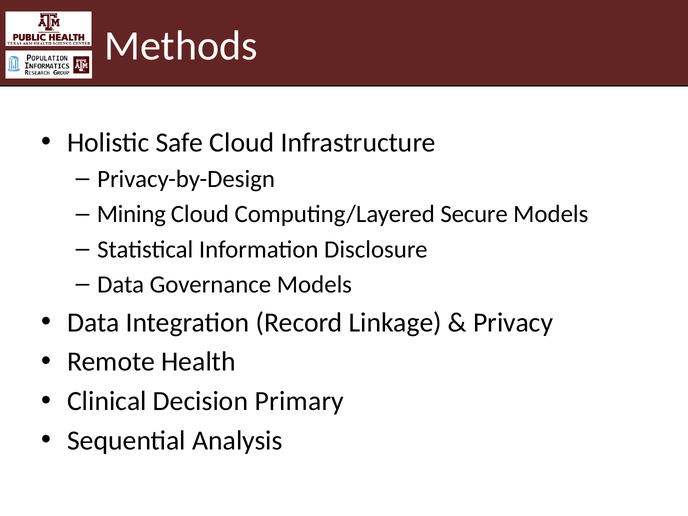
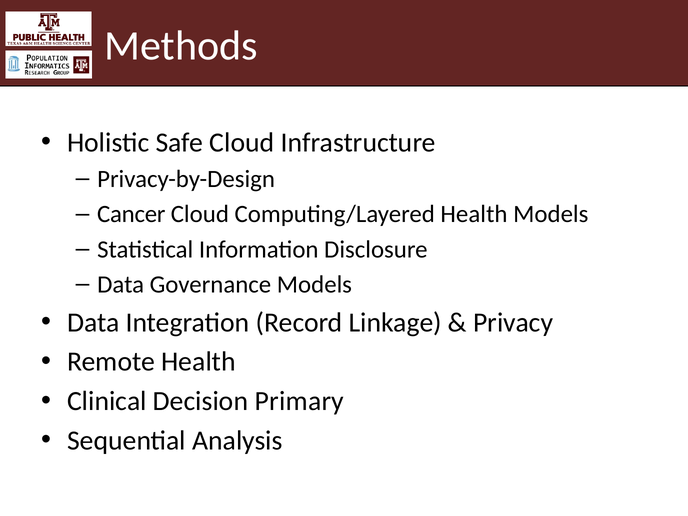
Mining: Mining -> Cancer (131, 214)
Computing/Layered Secure: Secure -> Health (474, 214)
